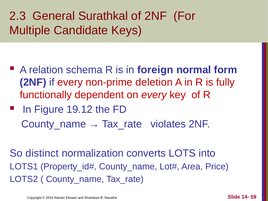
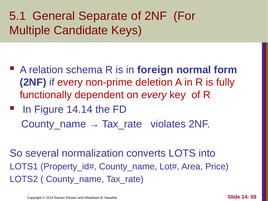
2.3: 2.3 -> 5.1 (18, 16)
Surathkal: Surathkal -> Separate (103, 16)
19.12: 19.12 -> 14.14 (80, 109)
distinct: distinct -> several (42, 153)
